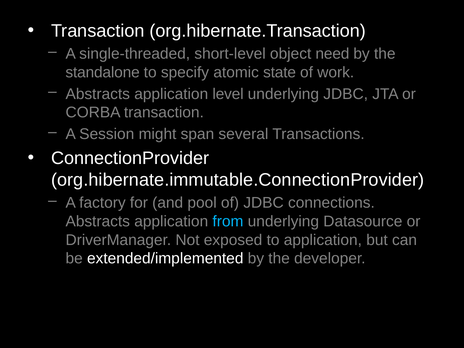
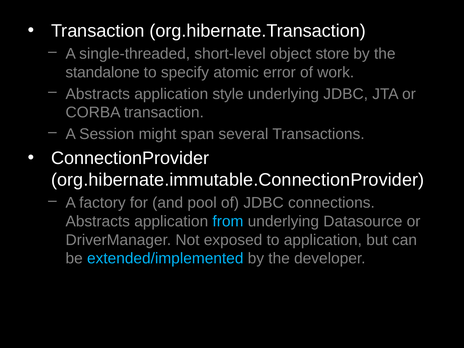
need: need -> store (332, 54)
state: state -> error (279, 72)
level: level -> style (228, 94)
extended/implemented colour: white -> light blue (165, 258)
